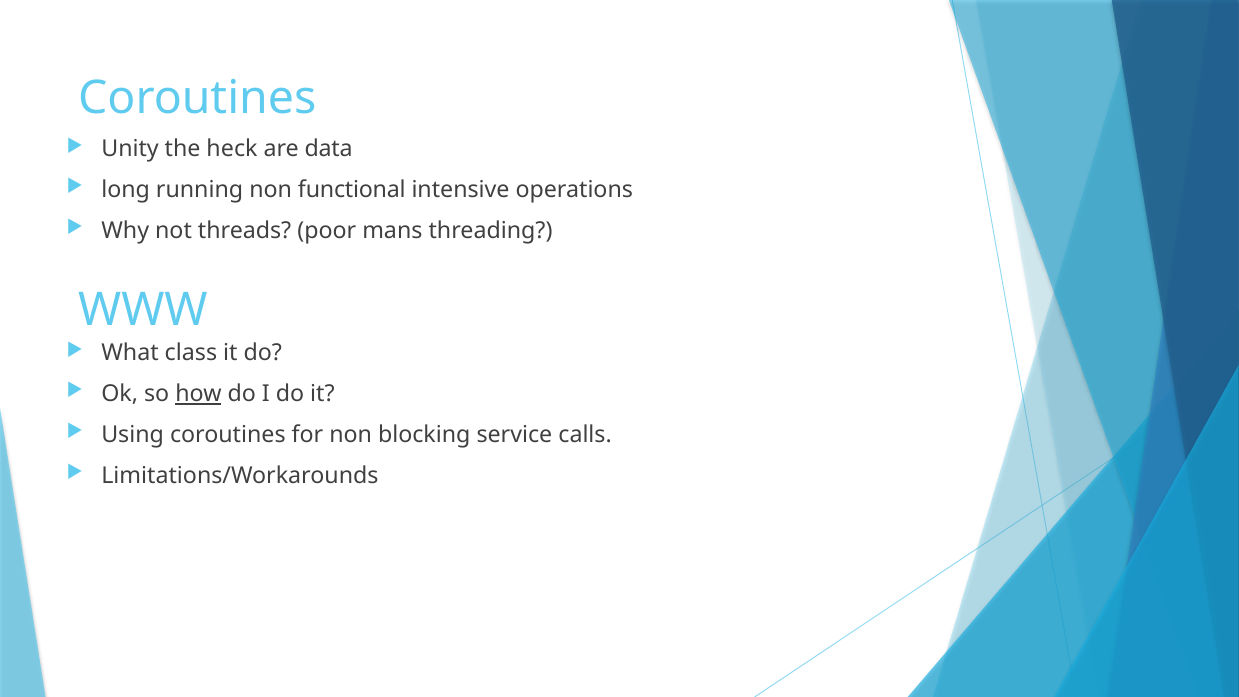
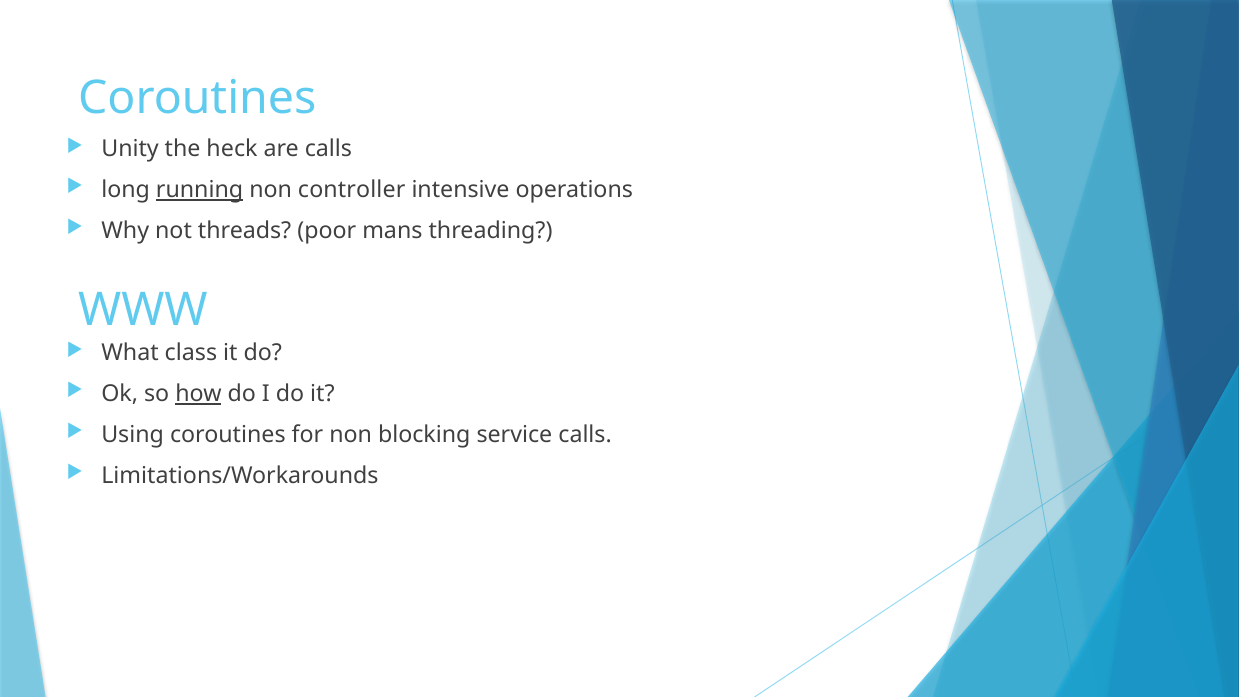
are data: data -> calls (328, 149)
running underline: none -> present (200, 190)
functional: functional -> controller (352, 190)
